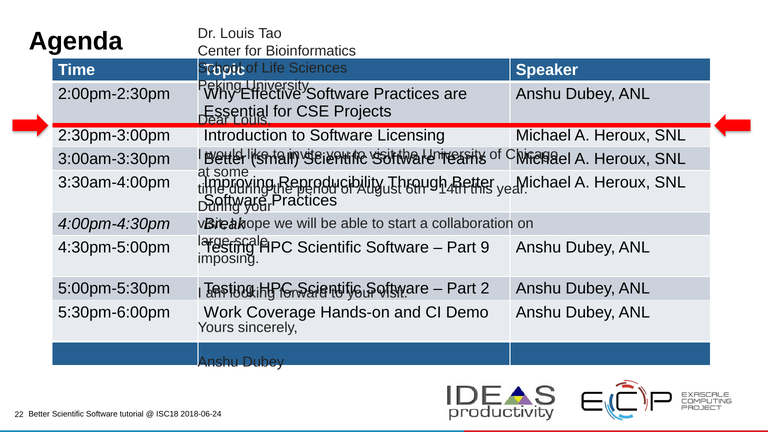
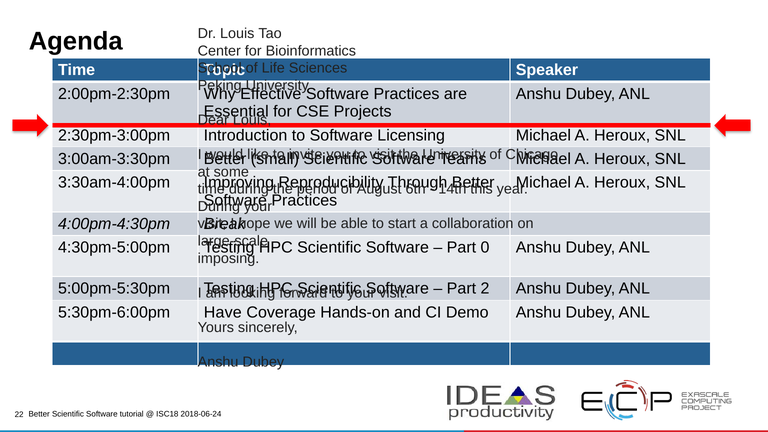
9: 9 -> 0 (485, 248)
Work: Work -> Have (223, 312)
